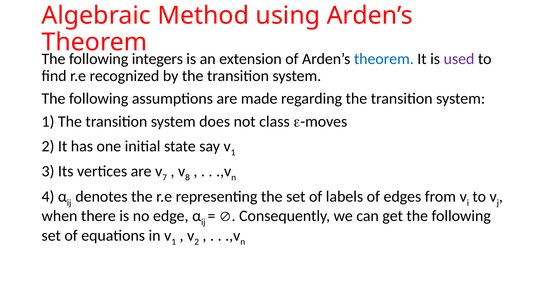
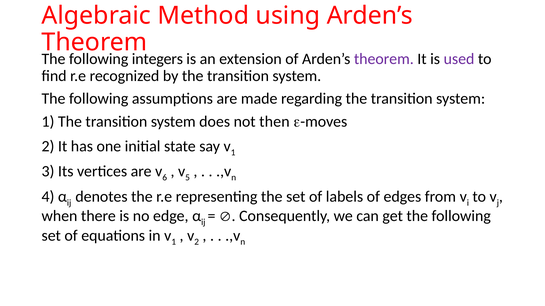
theorem colour: blue -> purple (384, 59)
class: class -> then (274, 122)
7: 7 -> 6 (165, 178)
8: 8 -> 5 (188, 178)
